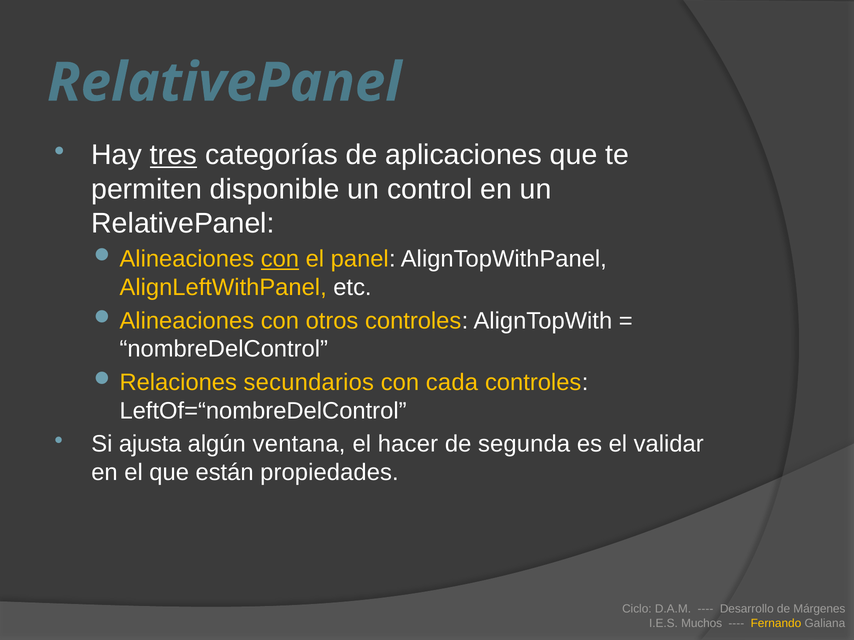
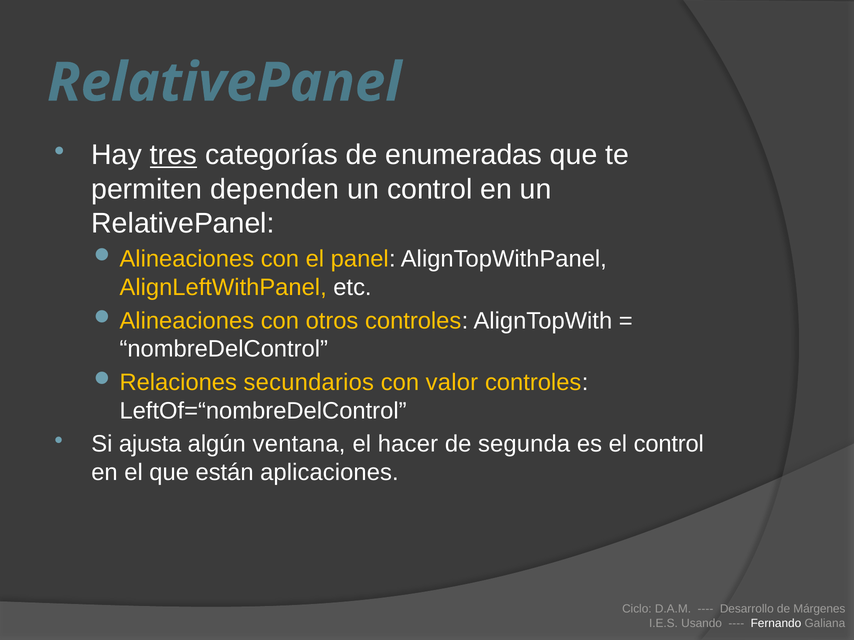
aplicaciones: aplicaciones -> enumeradas (464, 155)
disponible: disponible -> dependen (275, 189)
con underline: present -> none (280, 259)
cada: cada -> valor (452, 383)
el validar: validar -> control (669, 444)
propiedades: propiedades -> aplicaciones (329, 473)
Muchos: Muchos -> Usando (702, 624)
Fernando colour: yellow -> white (776, 624)
